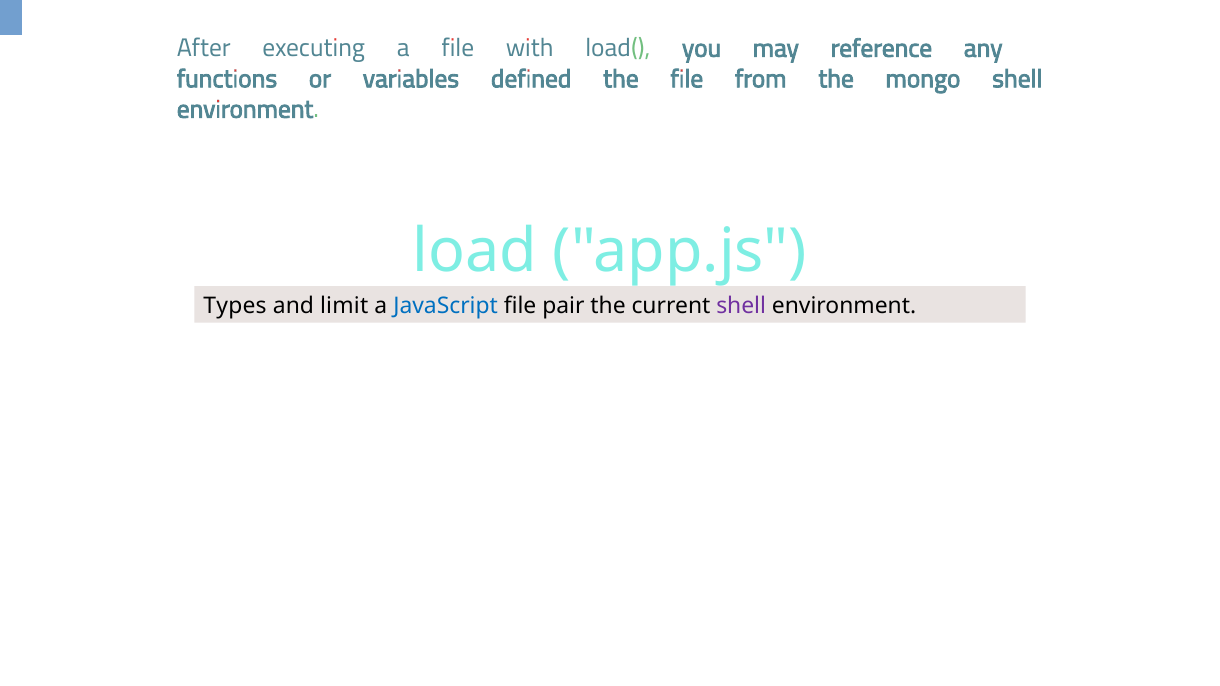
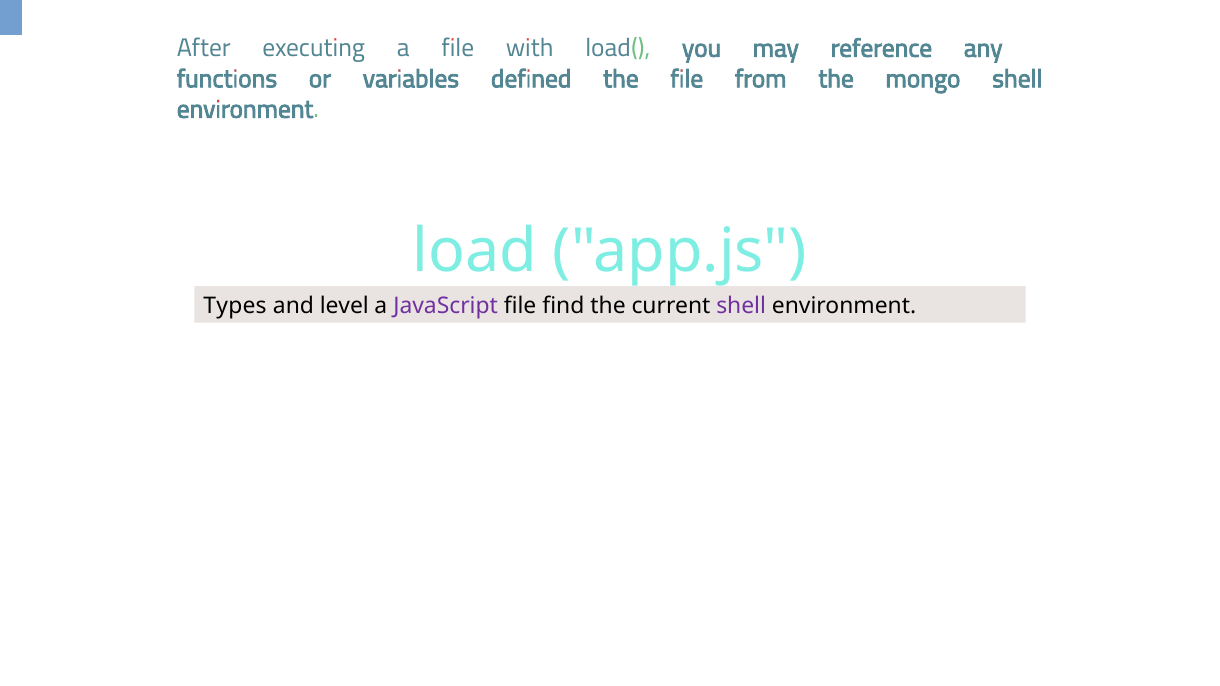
limit: limit -> level (344, 306)
JavaScript colour: blue -> purple (446, 306)
pair: pair -> find (563, 306)
